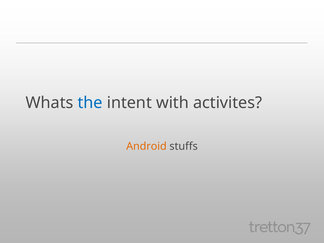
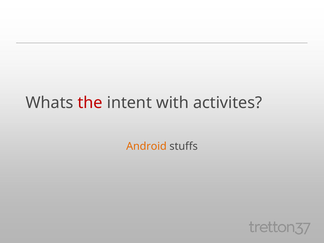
the colour: blue -> red (90, 103)
